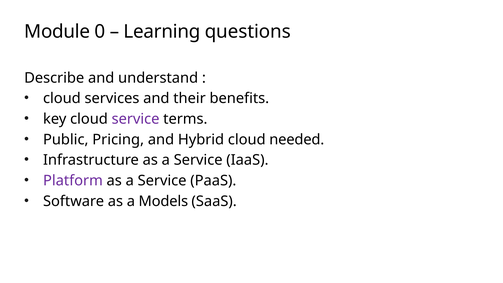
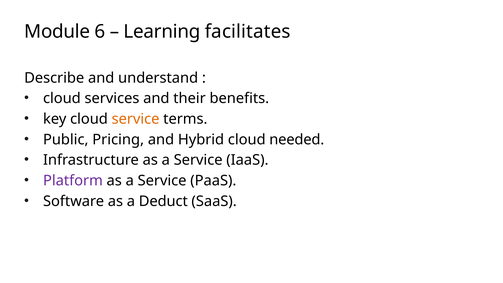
0: 0 -> 6 (100, 32)
questions: questions -> facilitates (248, 32)
service colour: purple -> orange (136, 119)
Models: Models -> Deduct (163, 201)
